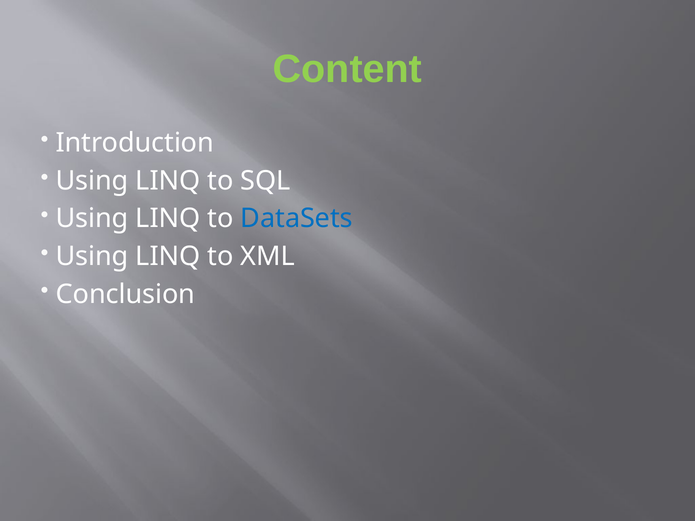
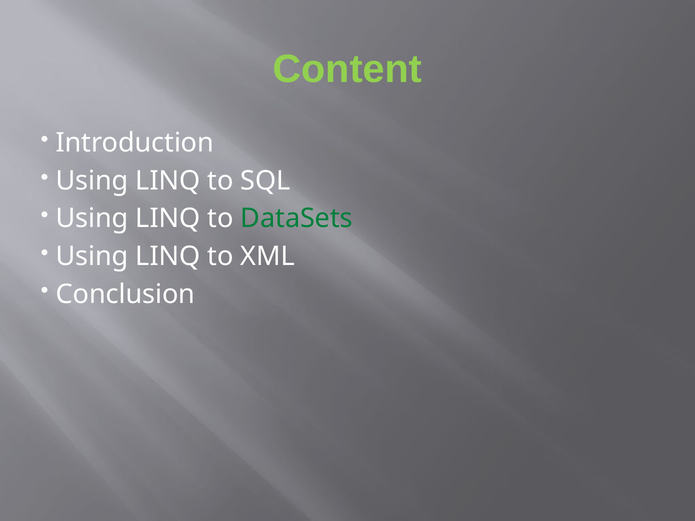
DataSets colour: blue -> green (297, 219)
